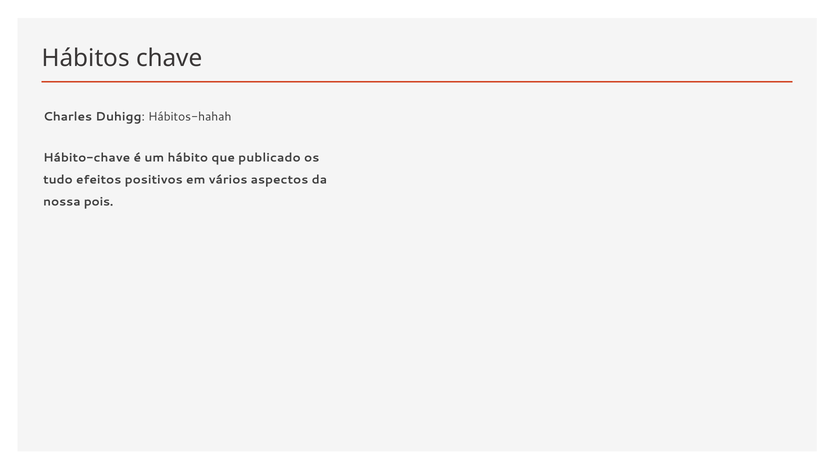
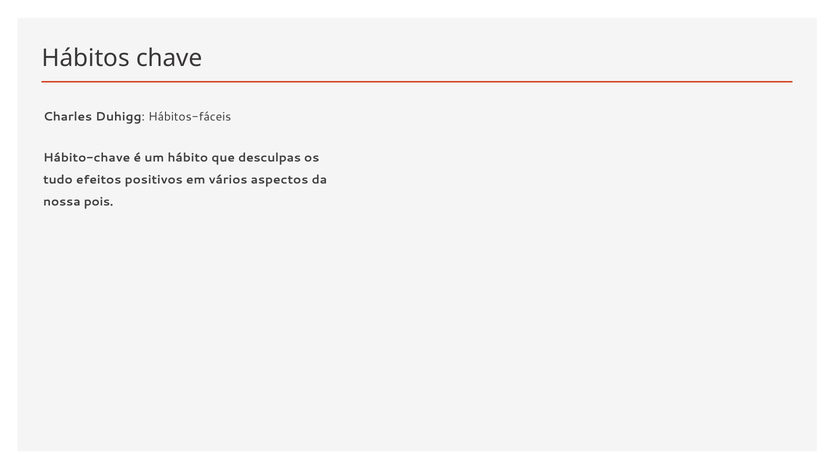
Hábitos-hahah: Hábitos-hahah -> Hábitos-fáceis (190, 117)
publicado: publicado -> desculpas (270, 158)
